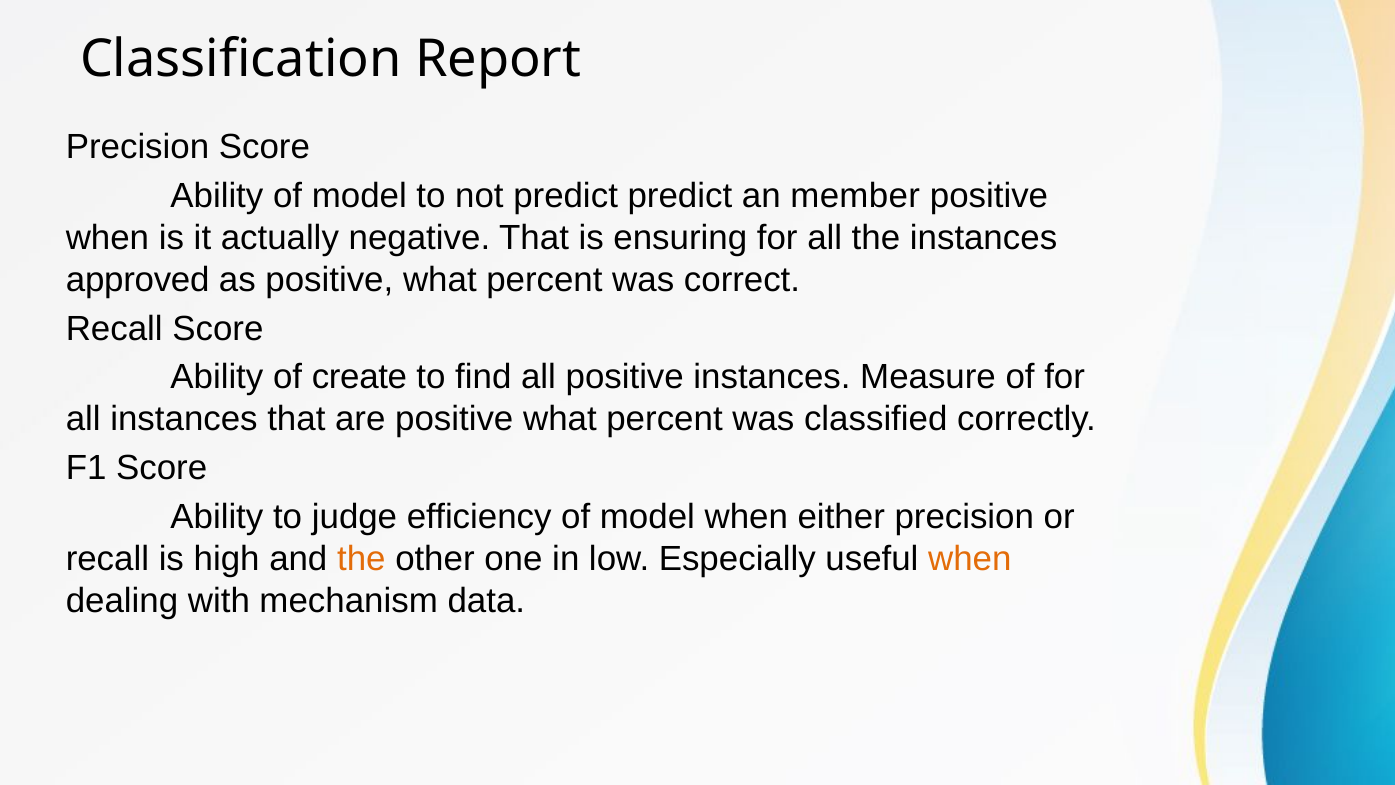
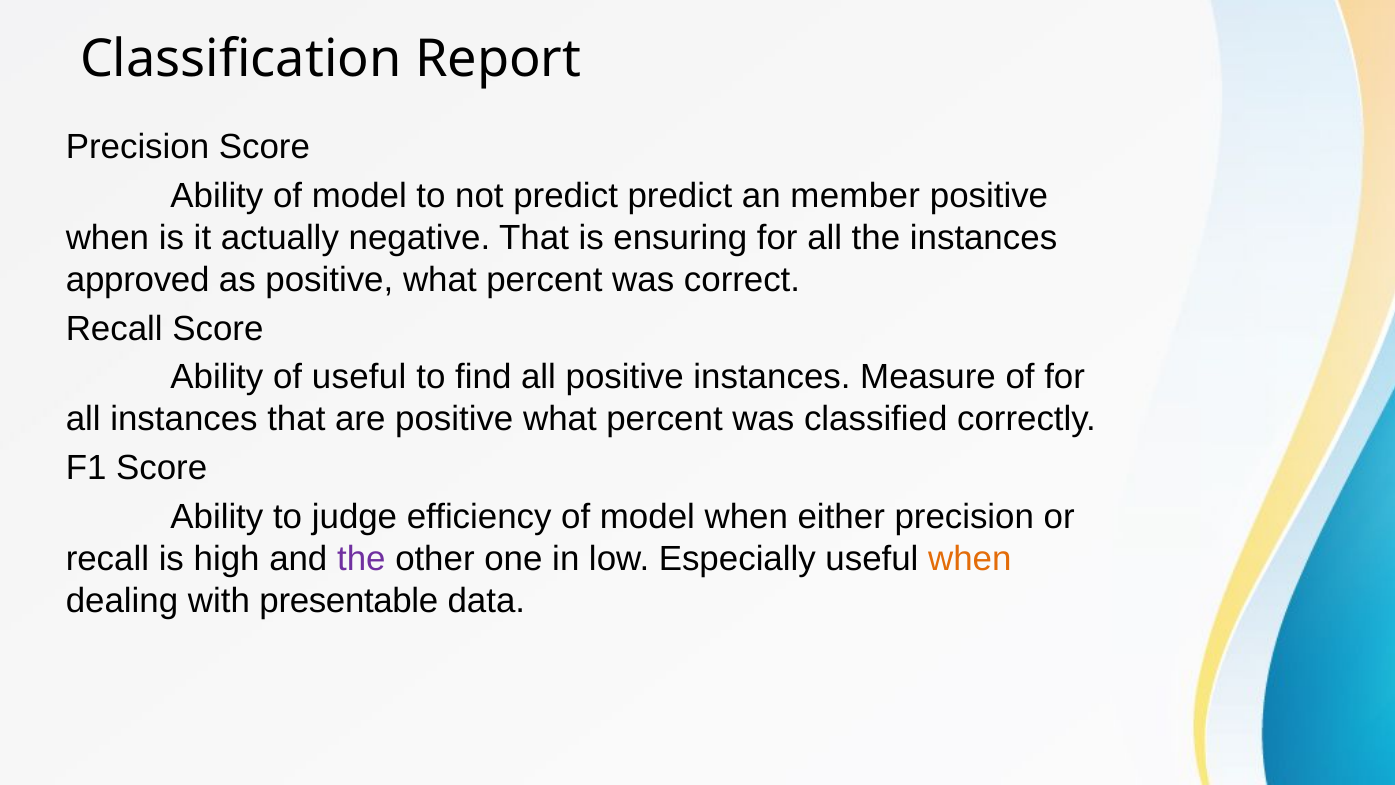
of create: create -> useful (359, 377)
the colour: orange -> purple (361, 559)
mechanism: mechanism -> presentable (349, 600)
